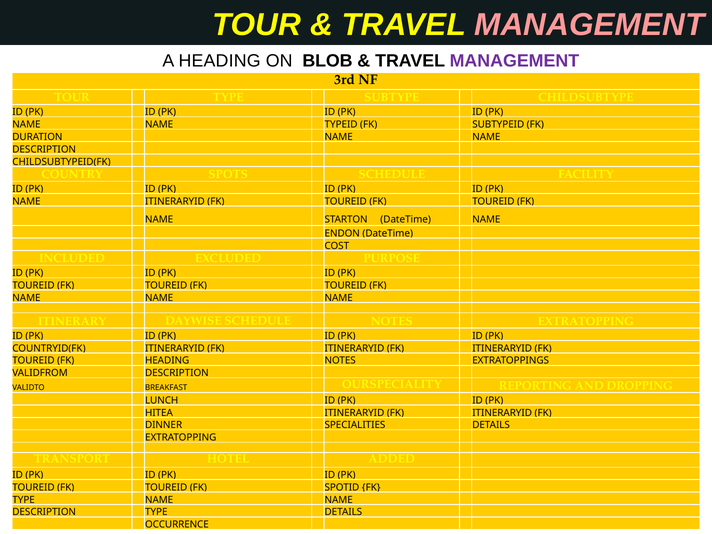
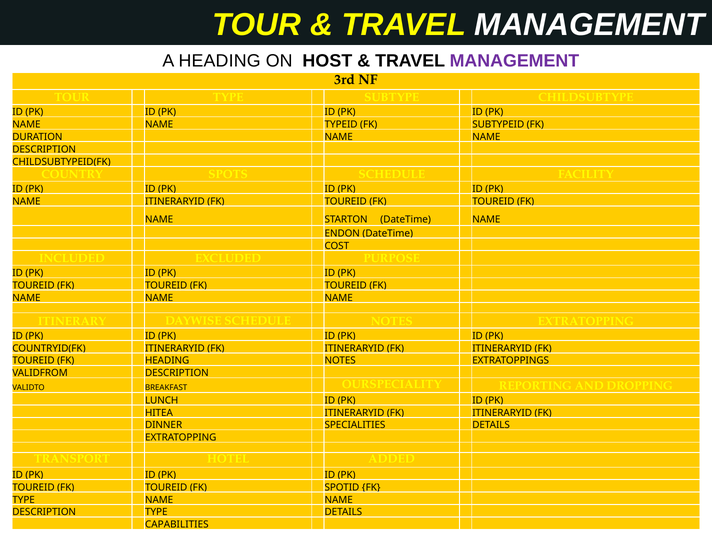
MANAGEMENT colour: pink -> white (589, 25)
BLOB: BLOB -> HOST (327, 61)
OCCURRENCE: OCCURRENCE -> CAPABILITIES (177, 525)
